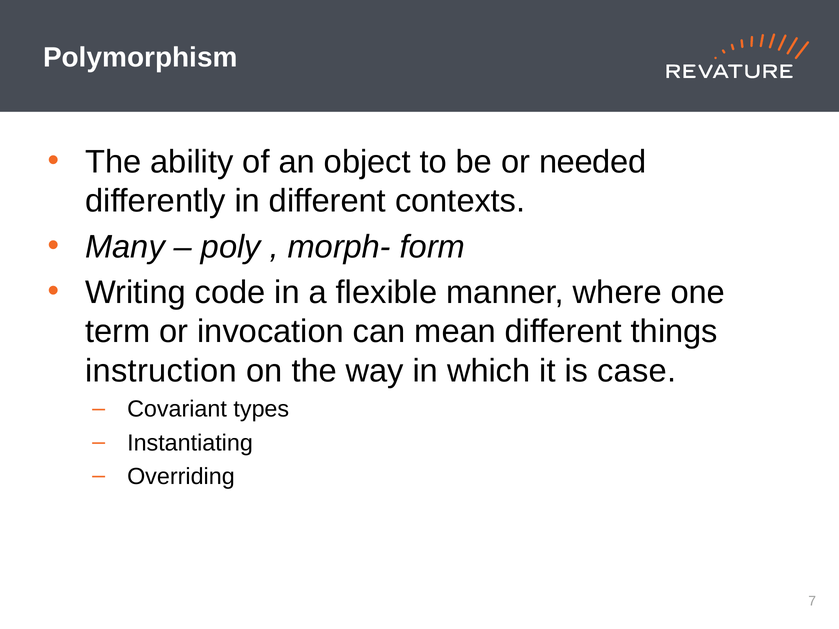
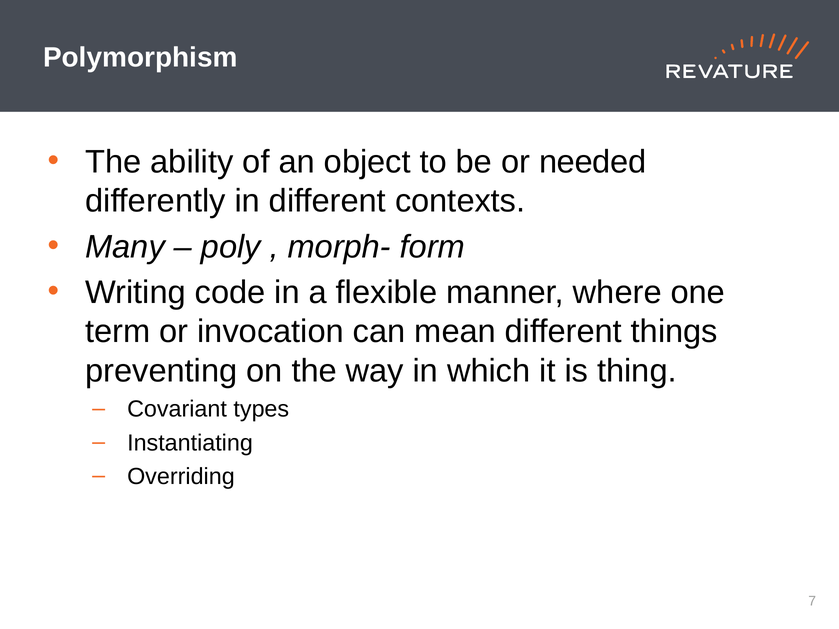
instruction: instruction -> preventing (161, 371)
case: case -> thing (637, 371)
